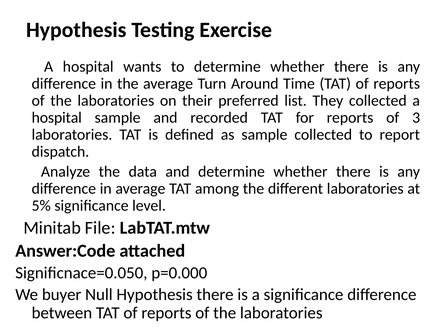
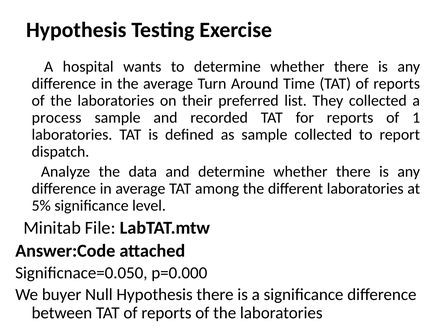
hospital: hospital -> process (57, 118)
3: 3 -> 1 (416, 118)
